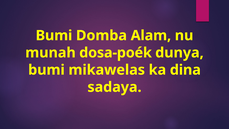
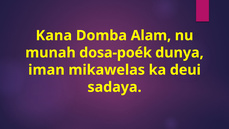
Bumi: Bumi -> Kana (54, 35)
bumi: bumi -> iman (46, 70)
dina: dina -> deui (185, 70)
